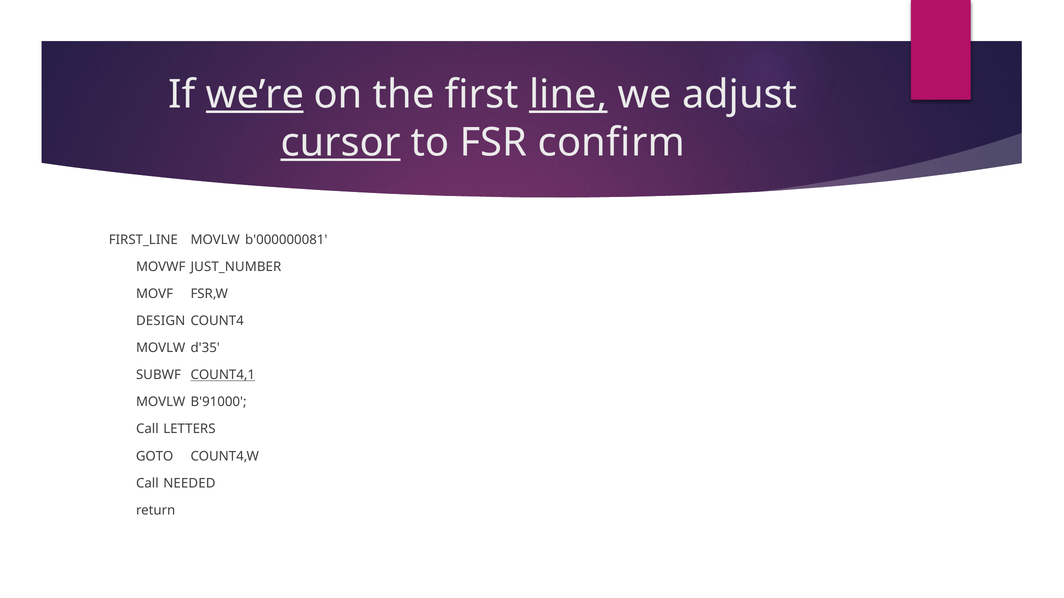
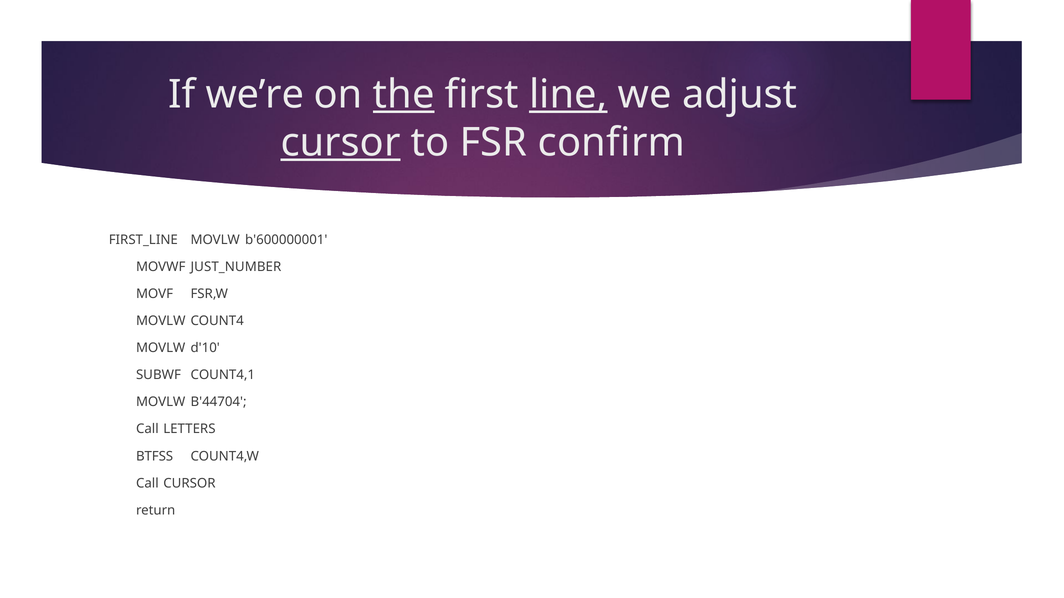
we’re underline: present -> none (255, 95)
the underline: none -> present (404, 95)
b'000000081: b'000000081 -> b'600000001 (286, 240)
DESIGN: DESIGN -> MOVLW (161, 321)
d'35: d'35 -> d'10 (205, 348)
COUNT4,1 underline: present -> none (223, 375)
B'91000: B'91000 -> B'44704 (219, 402)
GOTO: GOTO -> BTFSS (155, 457)
Call NEEDED: NEEDED -> CURSOR (189, 484)
